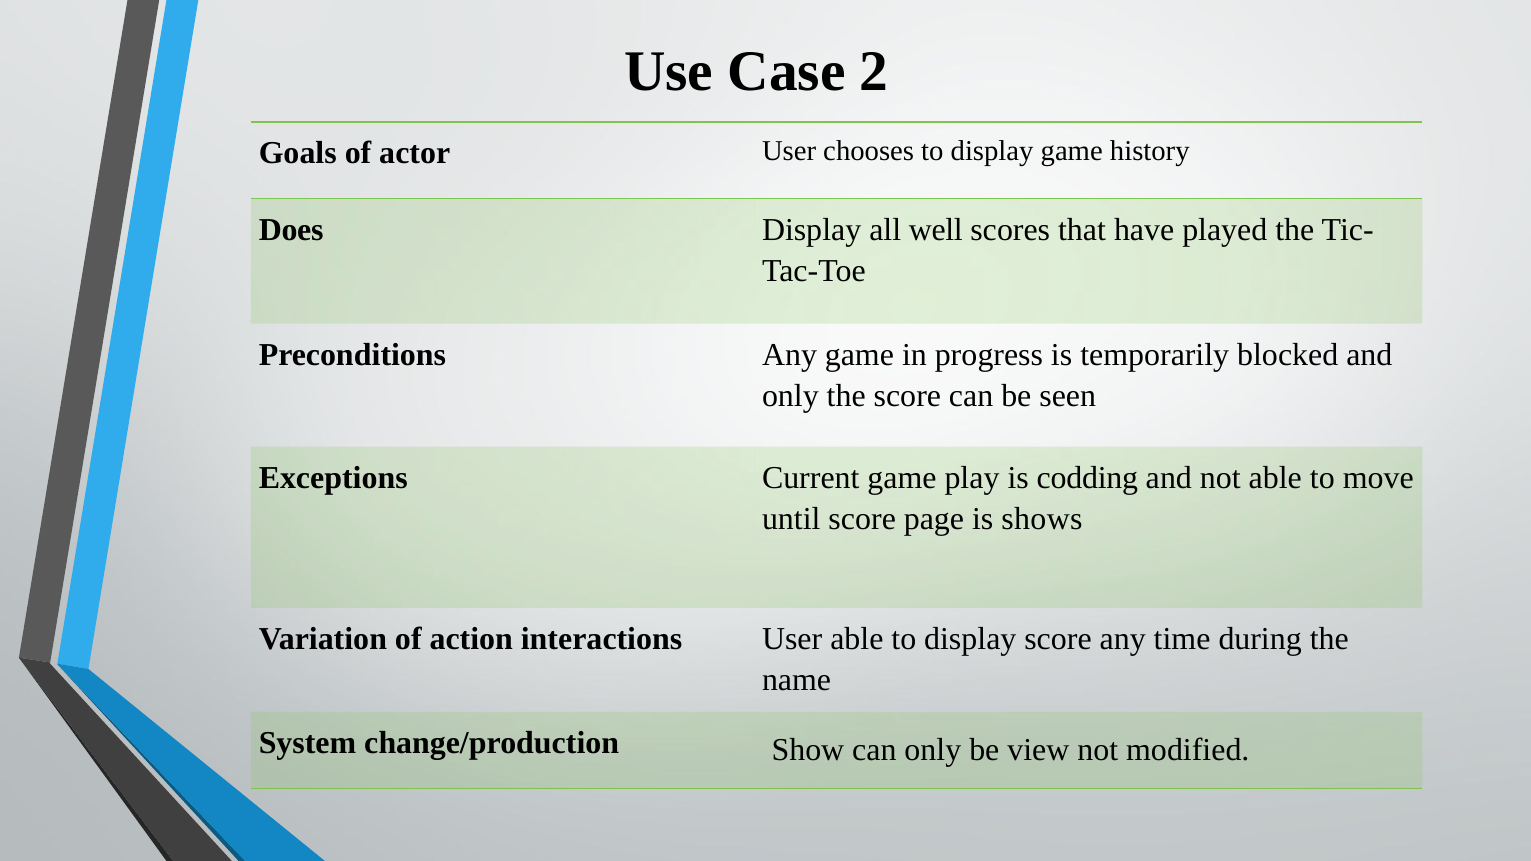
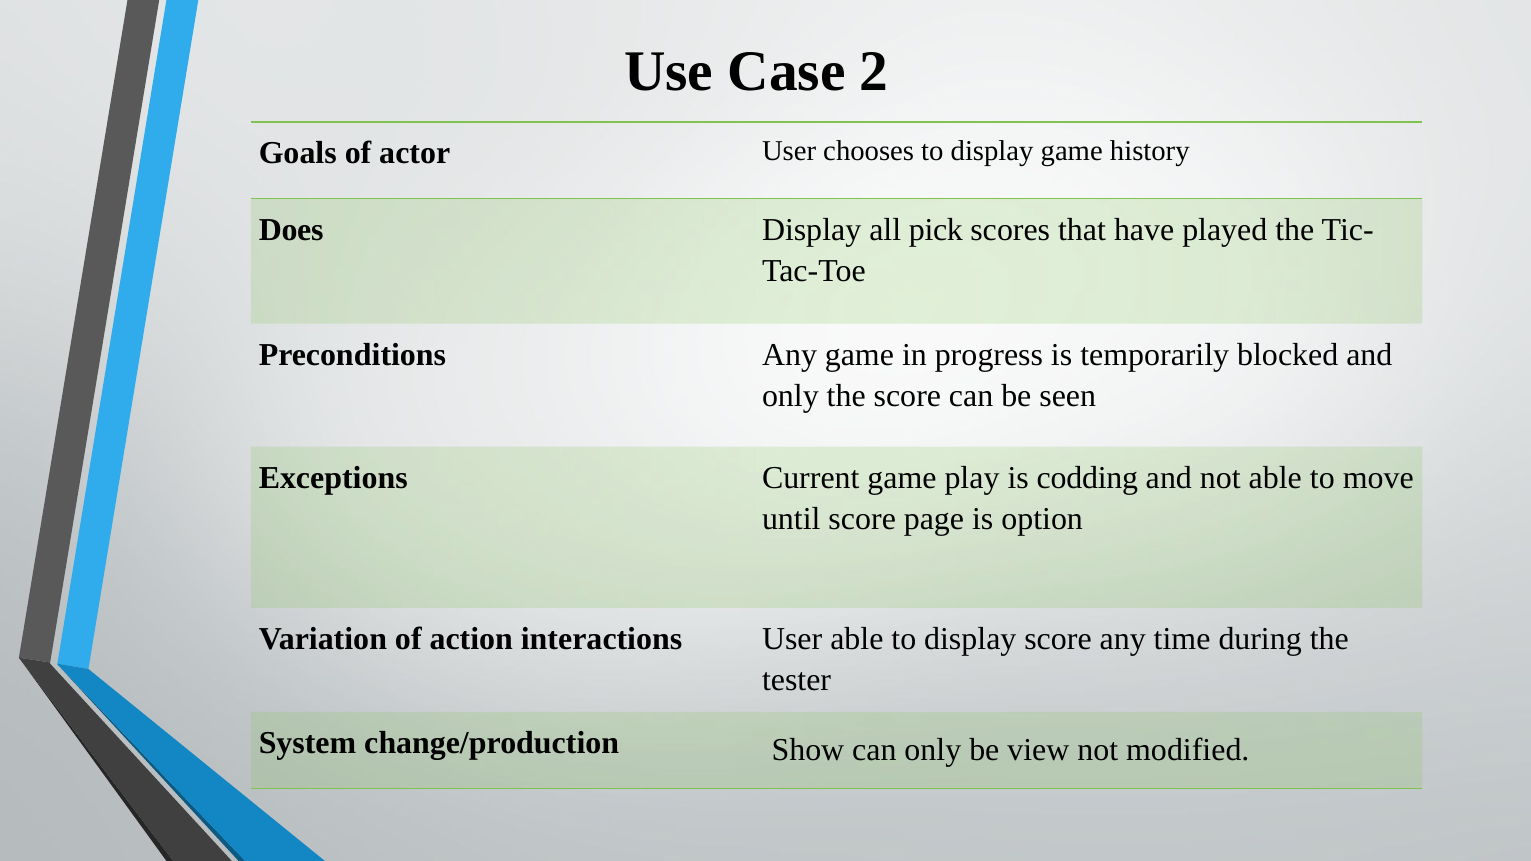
well: well -> pick (936, 230)
shows: shows -> option (1042, 519)
name: name -> tester (797, 680)
